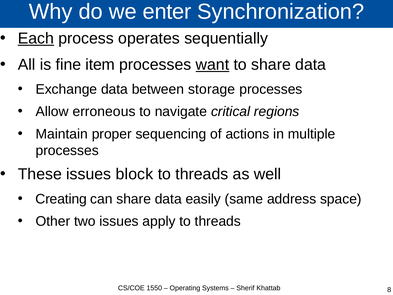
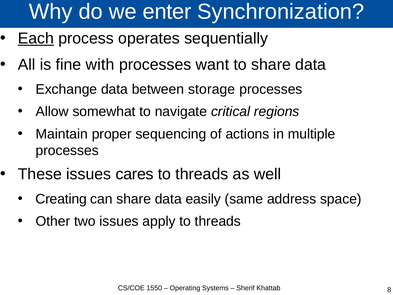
item: item -> with (100, 65)
want underline: present -> none (212, 65)
erroneous: erroneous -> somewhat (104, 112)
block: block -> cares (135, 174)
